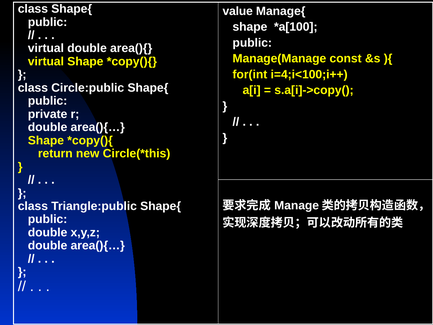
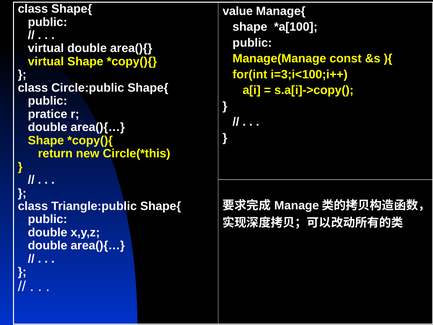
i=4;i<100;i++: i=4;i<100;i++ -> i=3;i<100;i++ (309, 74)
private: private -> pratice (48, 114)
